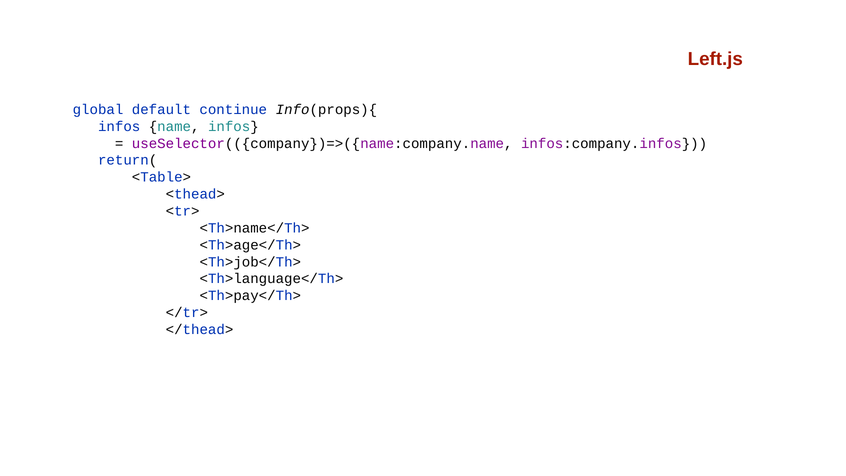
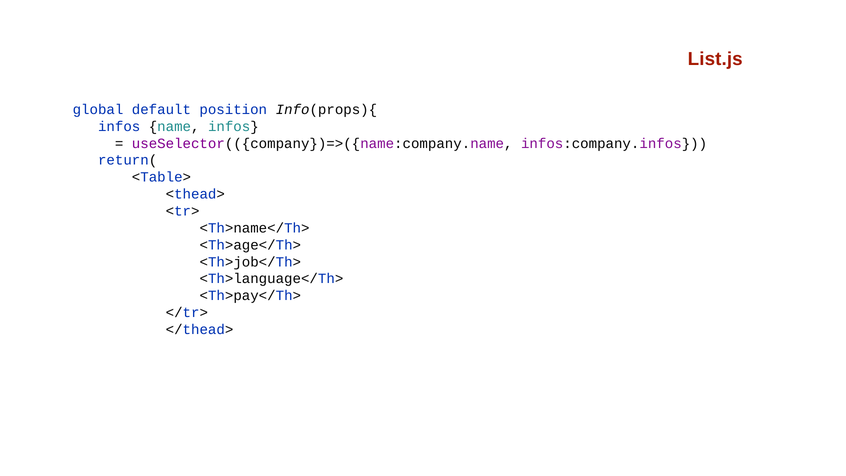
Left.js: Left.js -> List.js (715, 59)
continue: continue -> position (233, 110)
